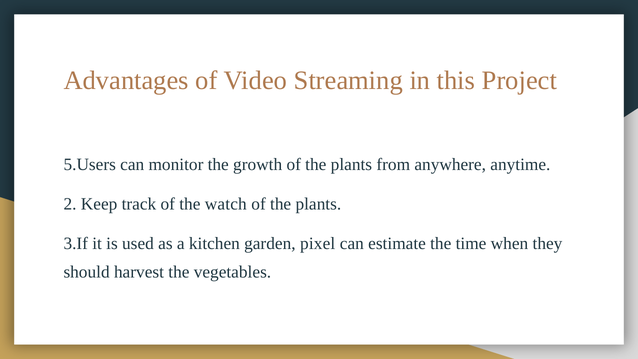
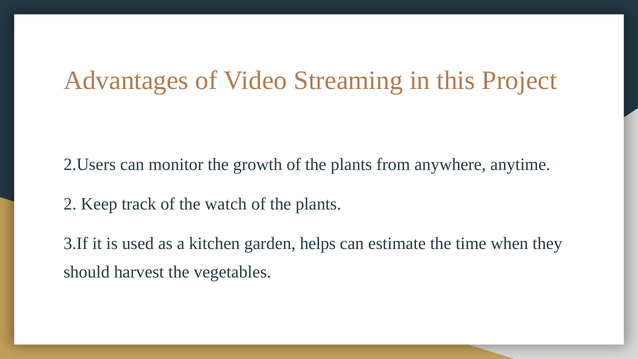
5.Users: 5.Users -> 2.Users (90, 165)
pixel: pixel -> helps (318, 243)
